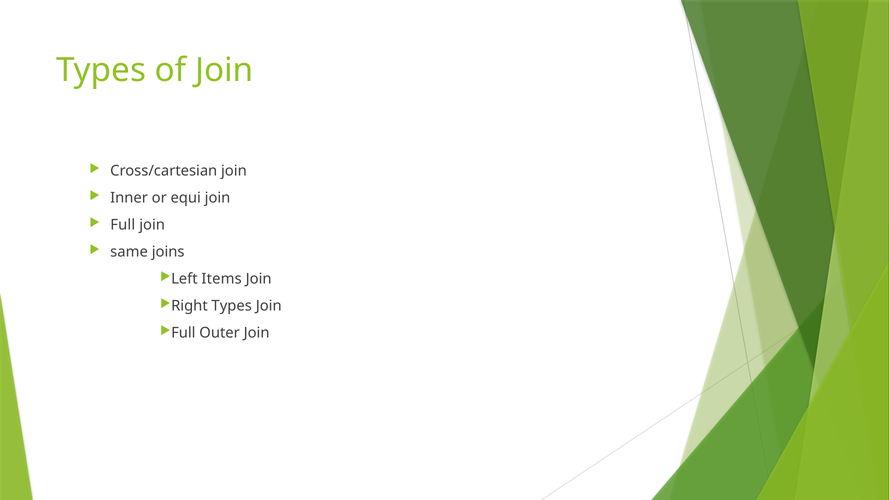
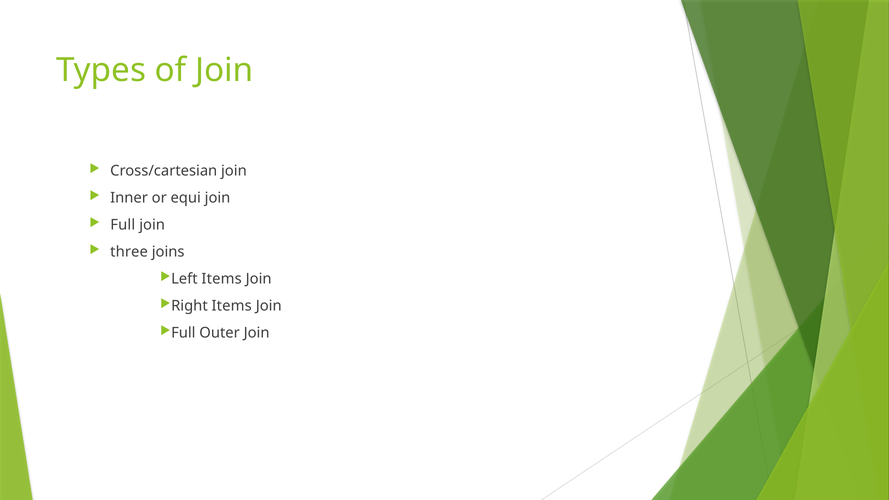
same: same -> three (129, 252)
Right Types: Types -> Items (232, 306)
